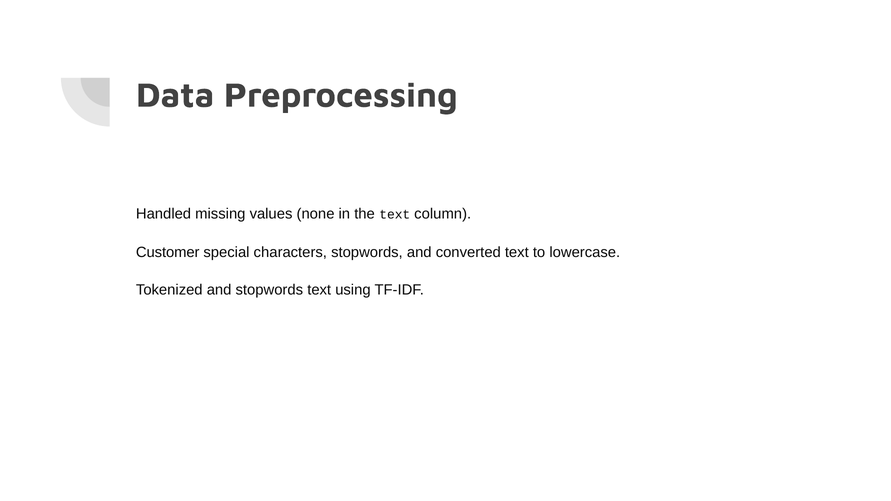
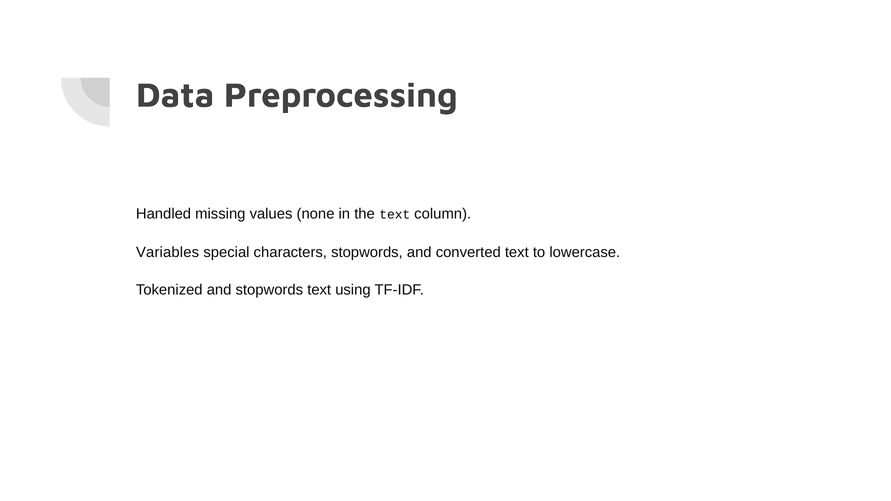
Customer: Customer -> Variables (168, 252)
